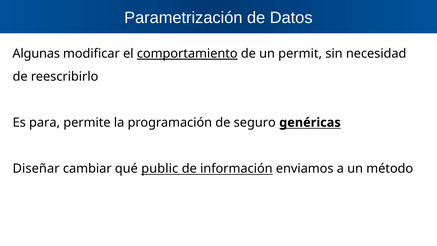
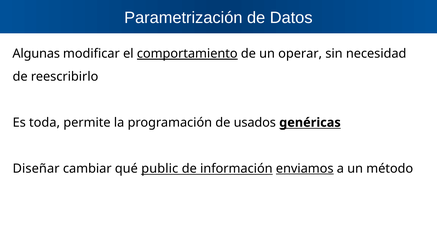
permit: permit -> operar (300, 54)
para: para -> toda (45, 122)
seguro: seguro -> usados (255, 122)
enviamos underline: none -> present (305, 168)
